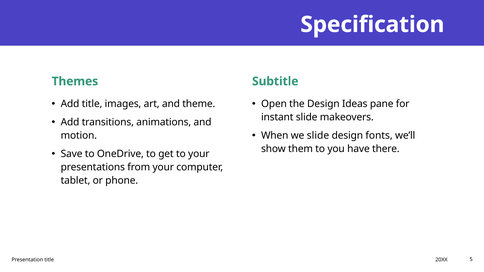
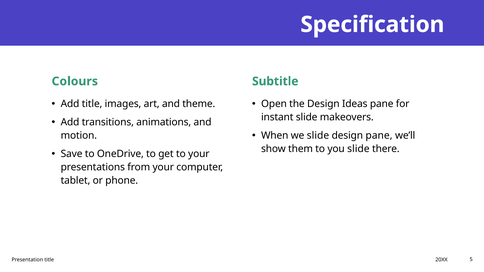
Themes: Themes -> Colours (75, 81)
design fonts: fonts -> pane (379, 136)
you have: have -> slide (358, 149)
